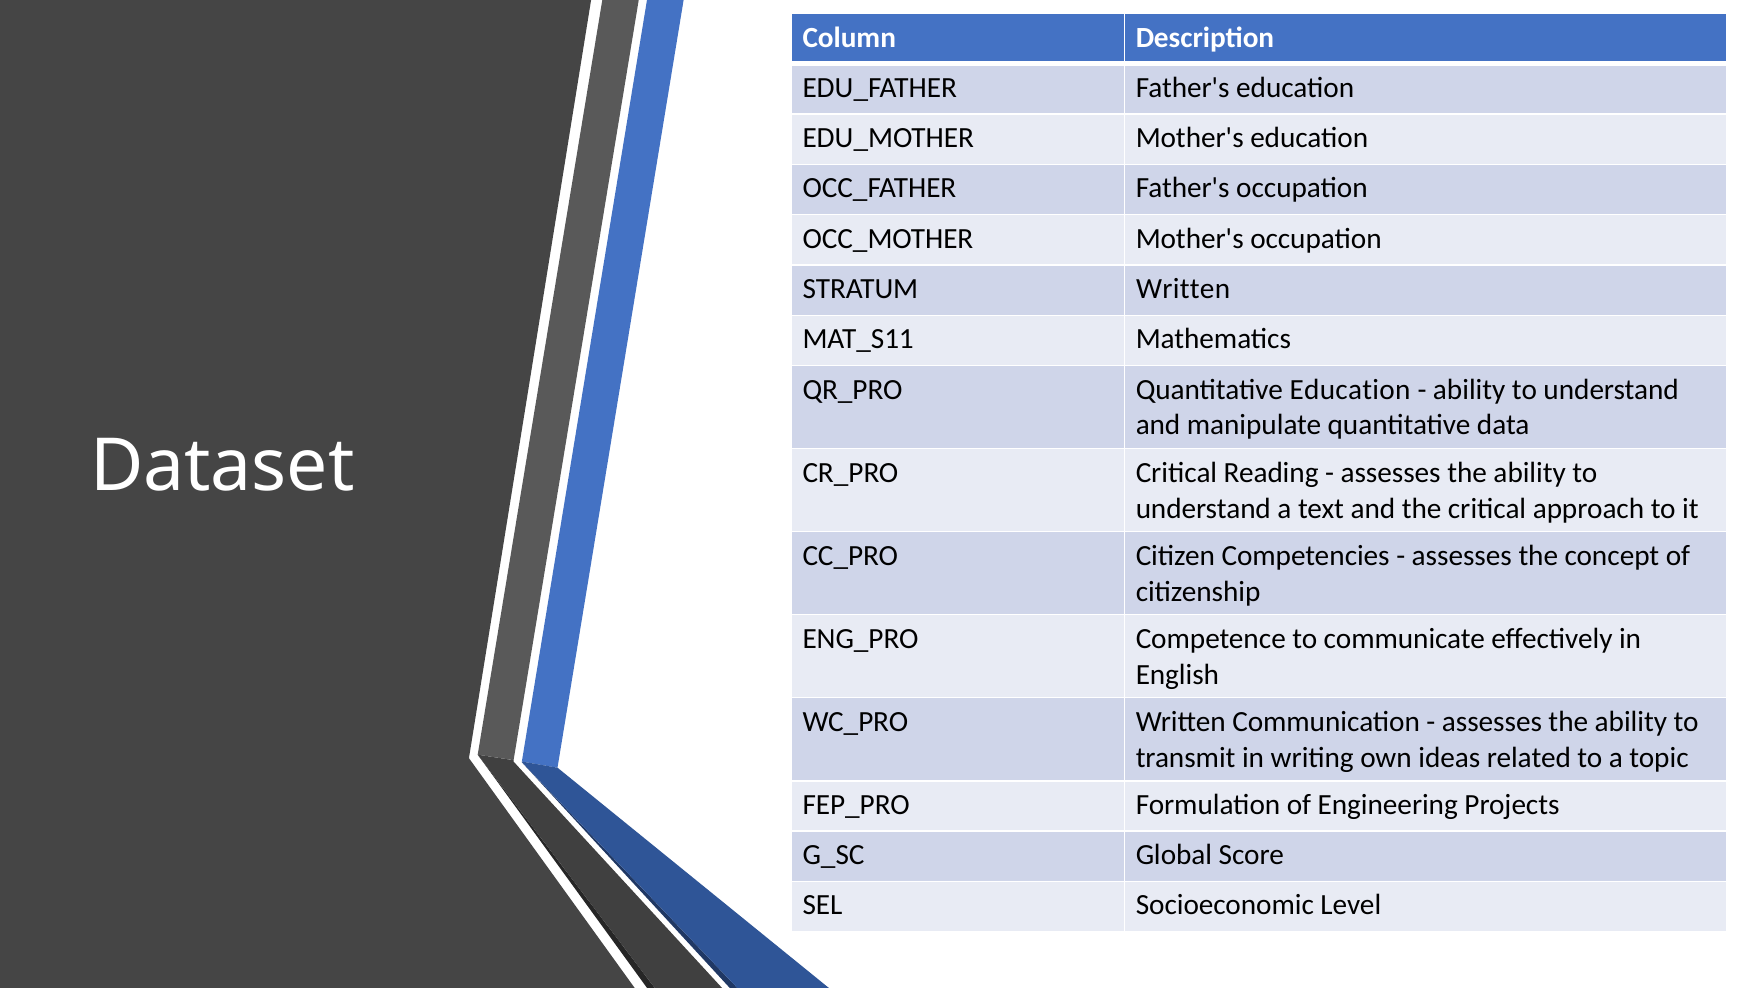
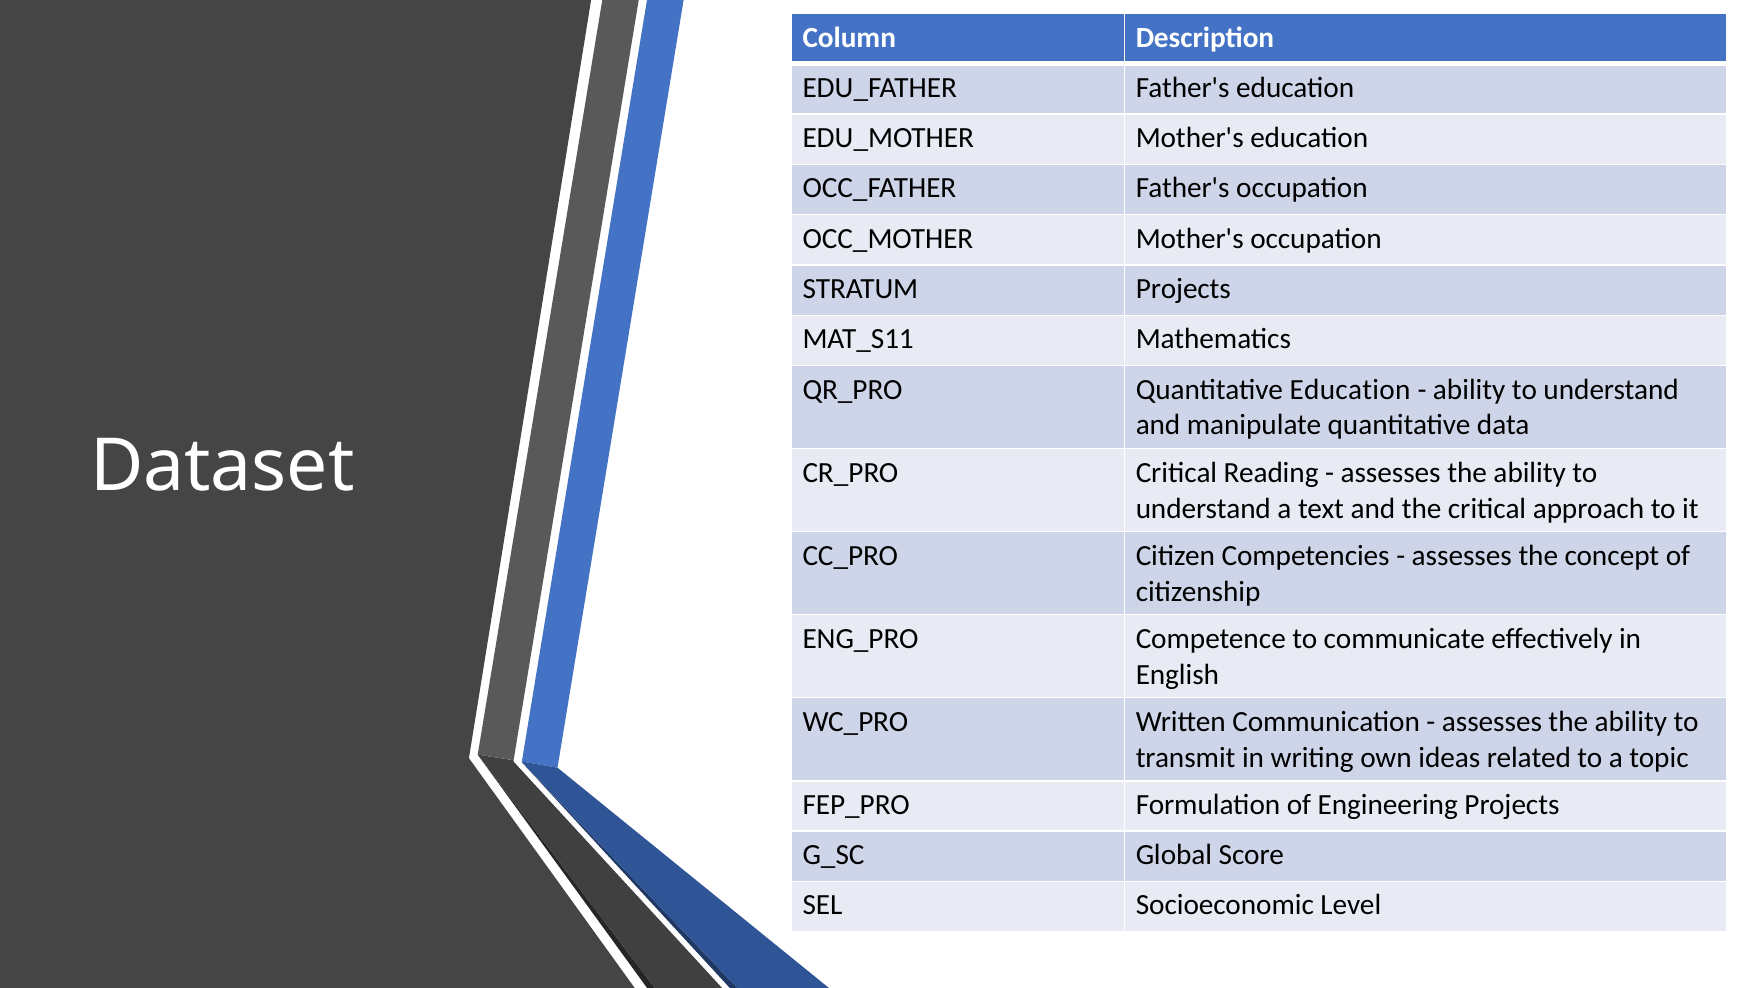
STRATUM Written: Written -> Projects (1183, 289)
